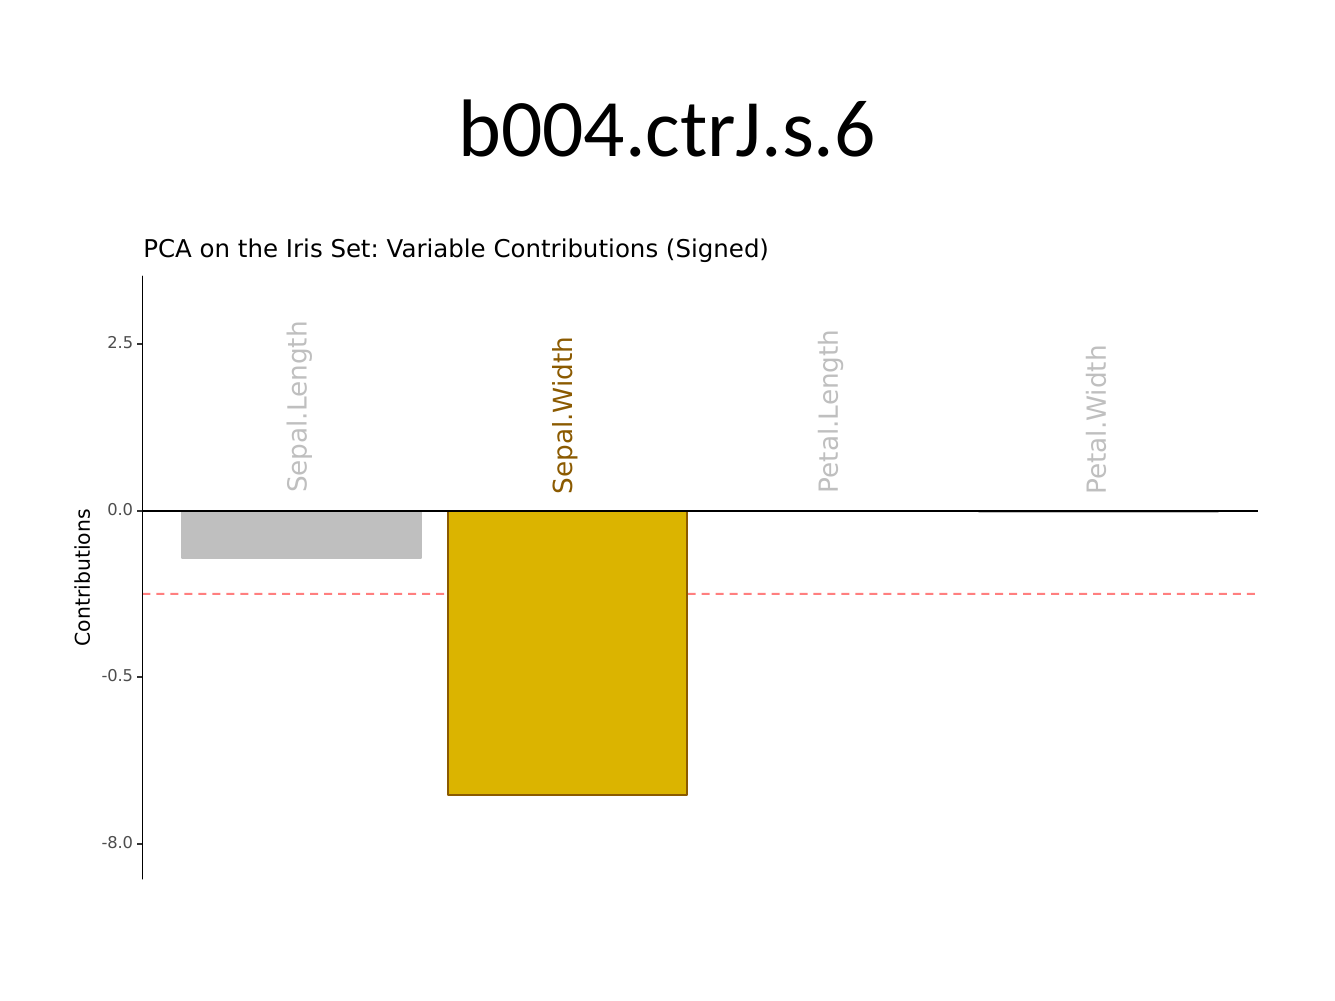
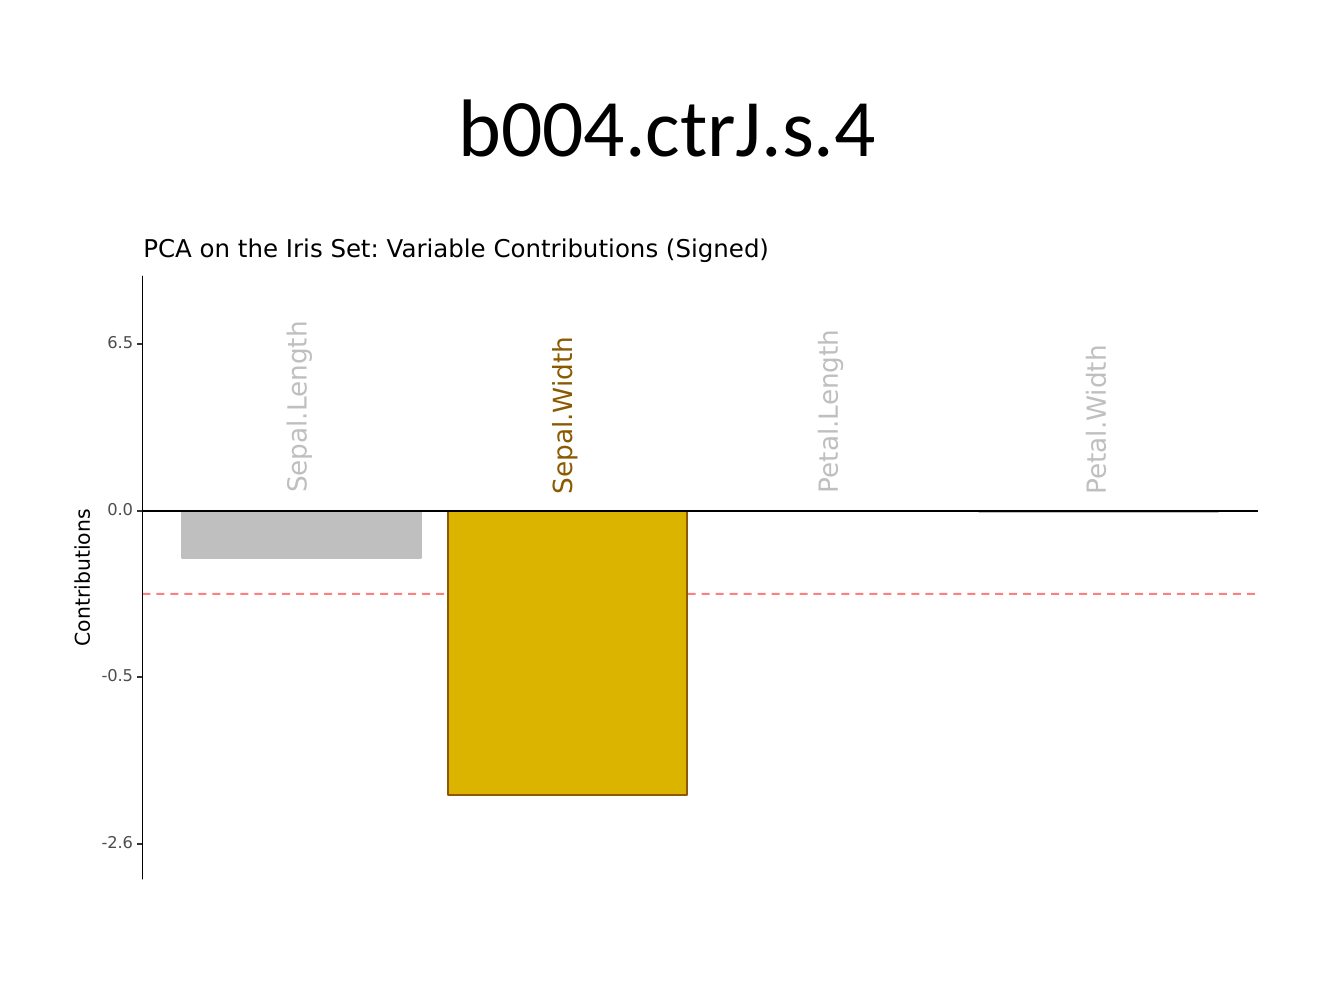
b004.ctrJ.s.6: b004.ctrJ.s.6 -> b004.ctrJ.s.4 (667, 129)
2.5: 2.5 -> 6.5 (120, 344)
-8.0: -8.0 -> -2.6 (117, 843)
